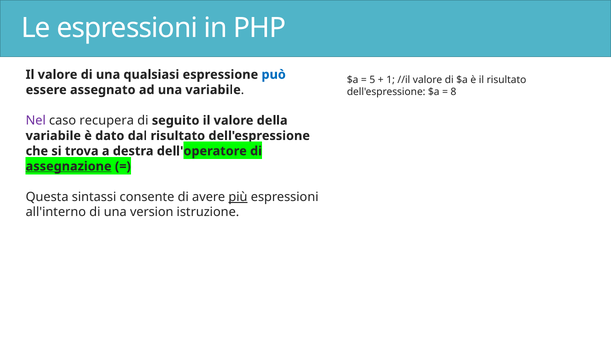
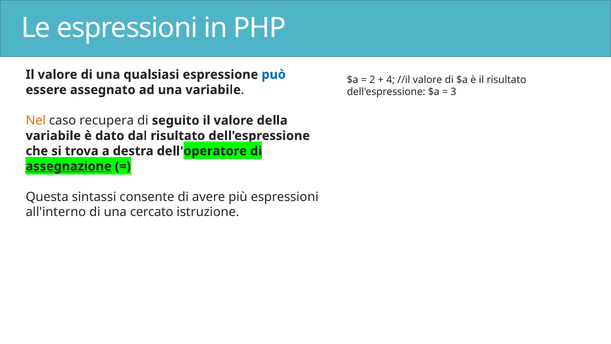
5: 5 -> 2 (372, 80)
1: 1 -> 4 (391, 80)
8: 8 -> 3 (454, 92)
Nel colour: purple -> orange (36, 120)
più underline: present -> none (238, 197)
version: version -> cercato (152, 212)
